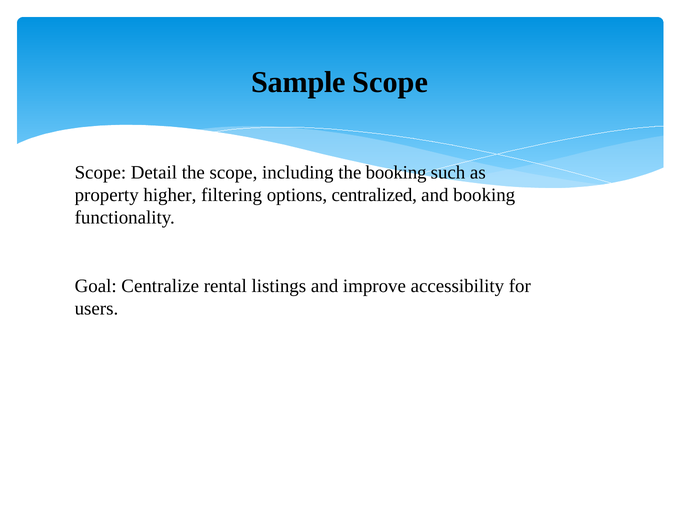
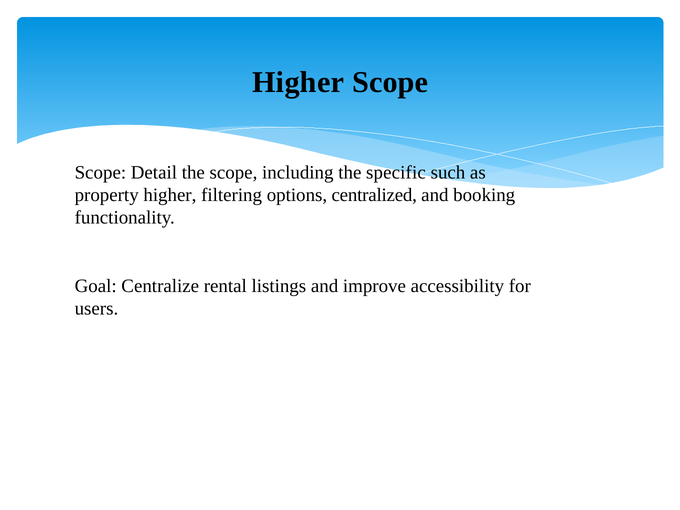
Sample: Sample -> Higher (298, 82)
the booking: booking -> specific (396, 172)
